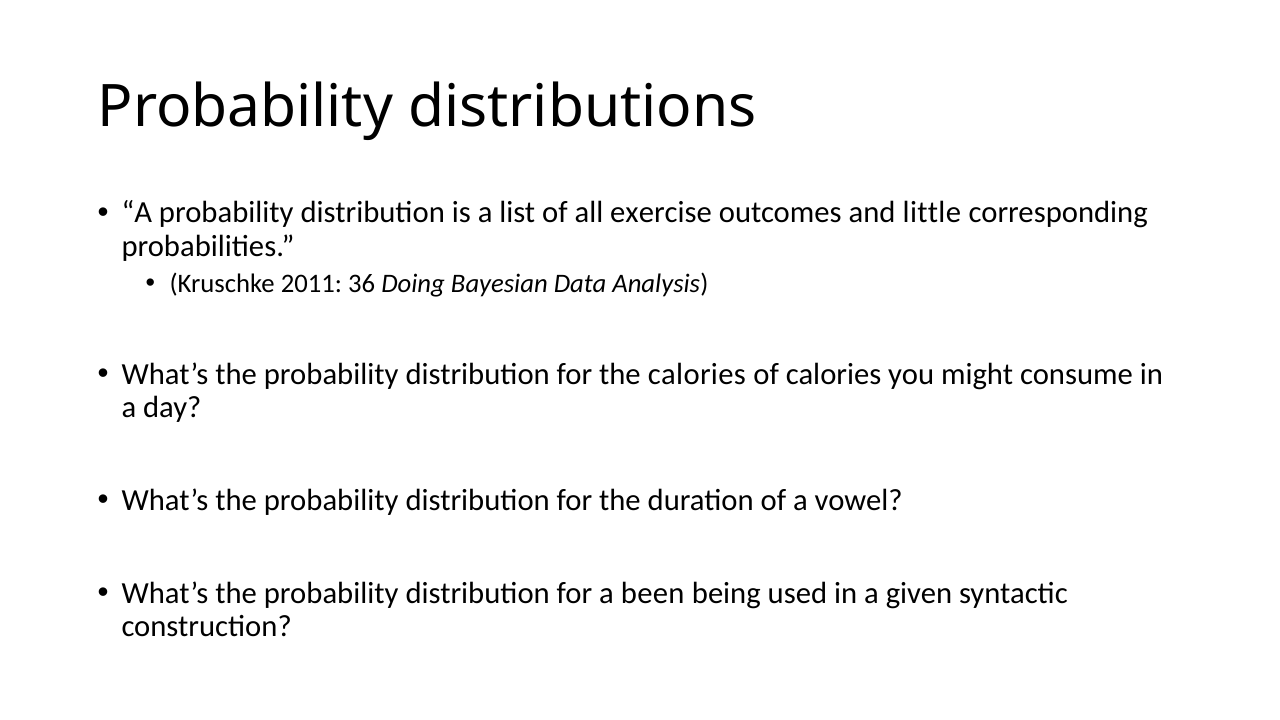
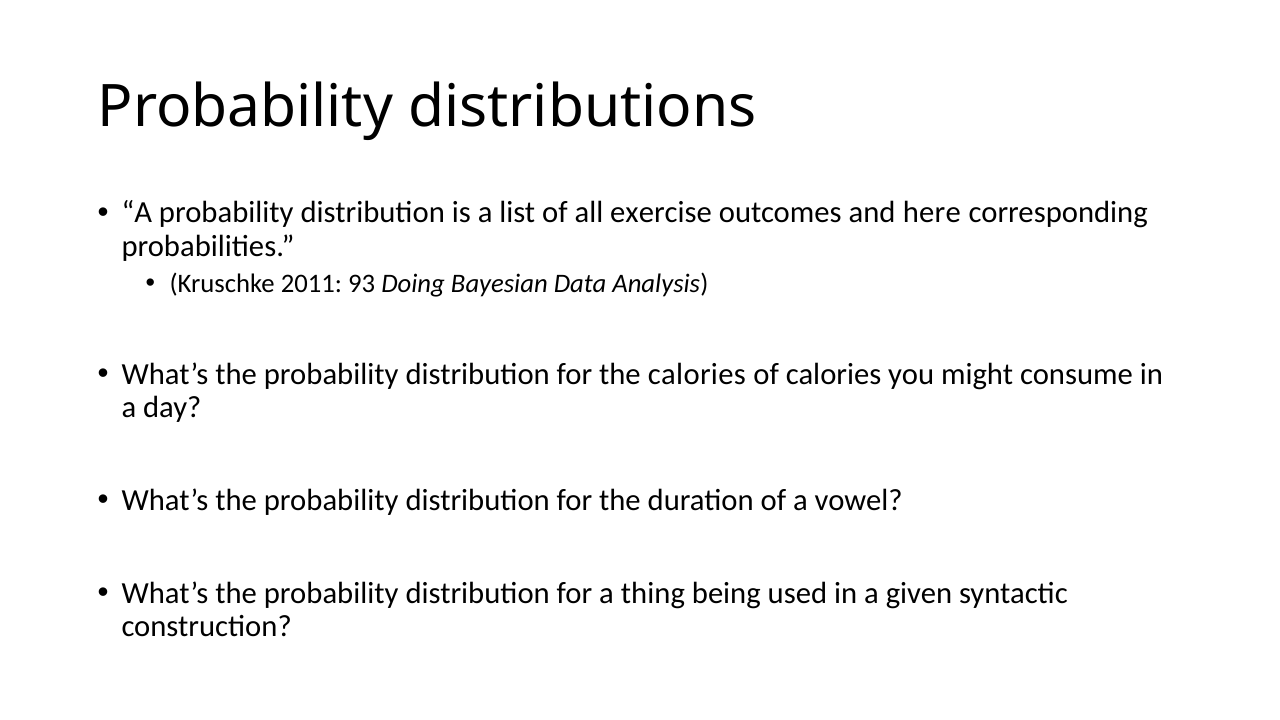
little: little -> here (932, 213)
36: 36 -> 93 (362, 284)
been: been -> thing (653, 593)
